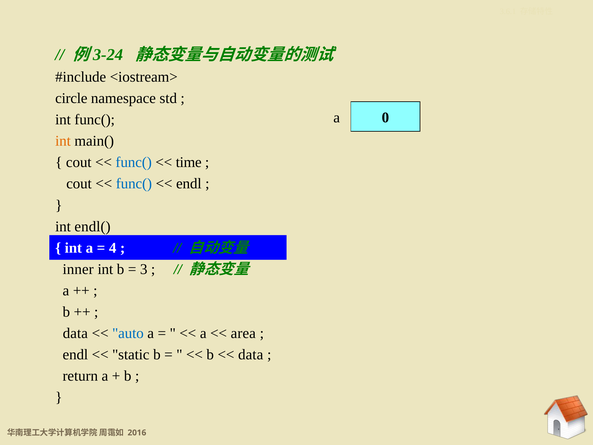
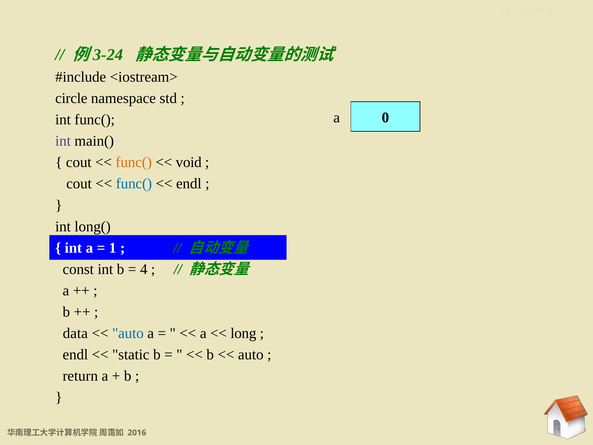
int colour: orange -> purple (63, 141)
func( colour: blue -> orange (134, 162)
time: time -> void (189, 162)
endl(: endl( -> long( (93, 226)
4: 4 -> 1 (113, 248)
inner: inner -> const (78, 269)
3: 3 -> 4 (144, 269)
area: area -> long (243, 333)
data: data -> auto (251, 354)
